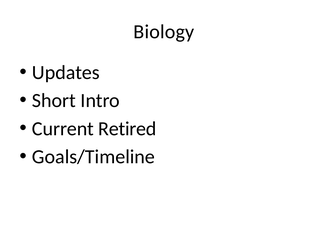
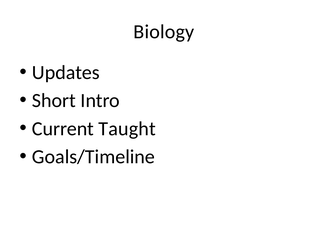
Retired: Retired -> Taught (127, 129)
